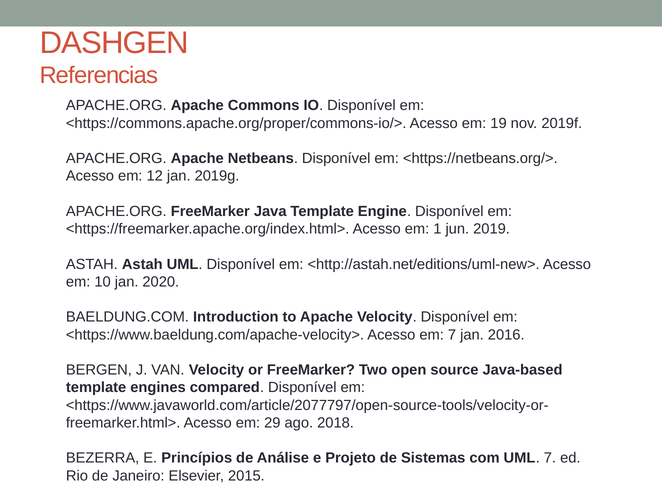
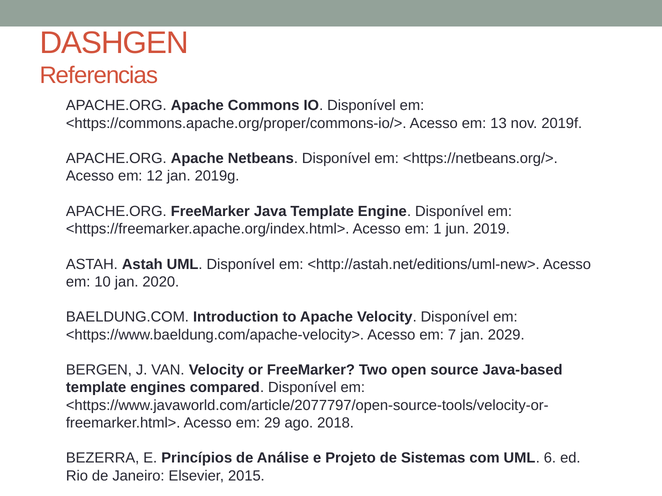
19: 19 -> 13 (499, 123)
2016: 2016 -> 2029 (506, 335)
UML 7: 7 -> 6 (550, 459)
